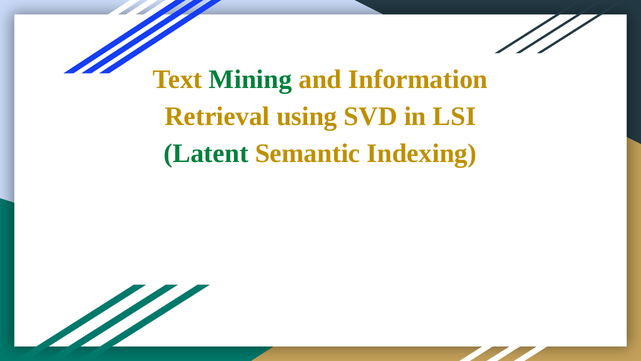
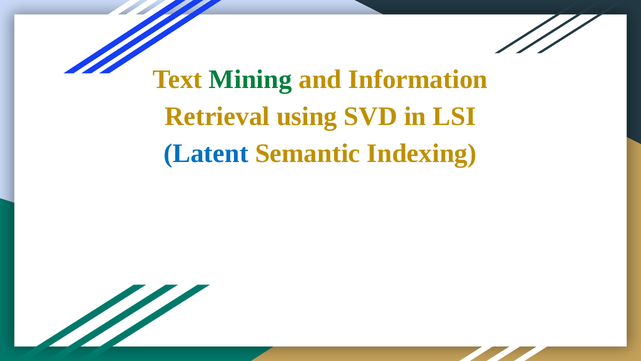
Latent colour: green -> blue (206, 153)
